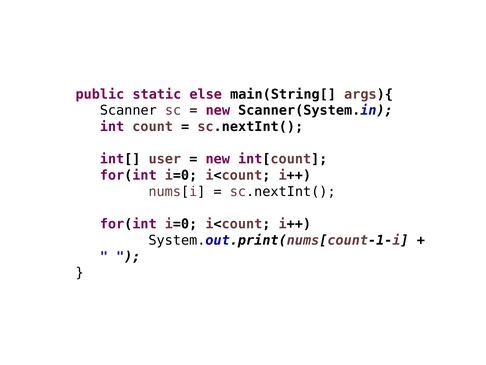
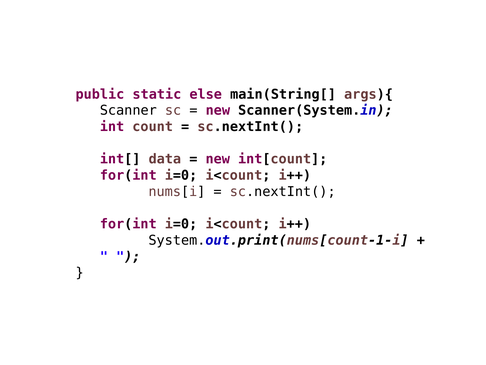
user: user -> data (165, 159)
